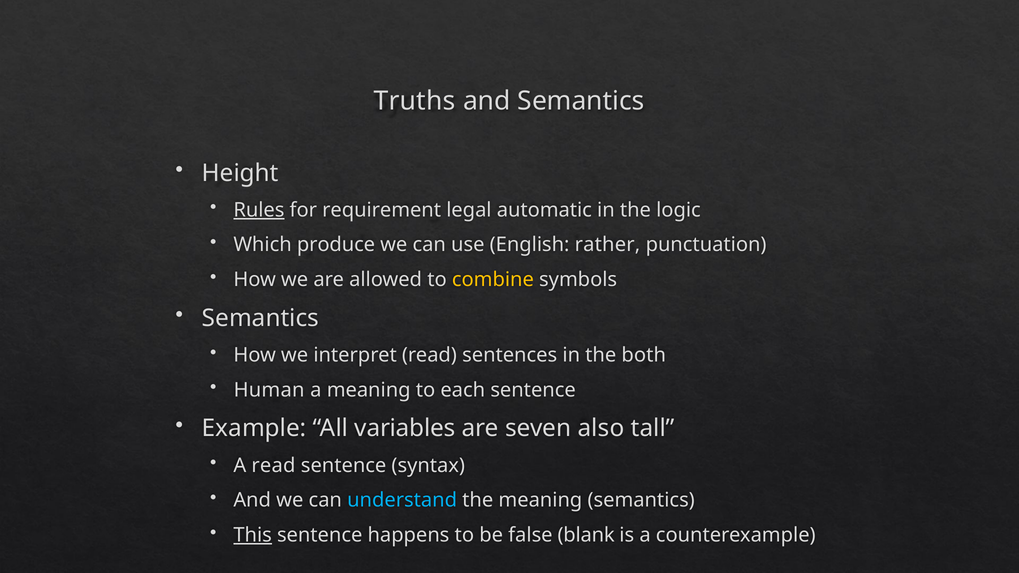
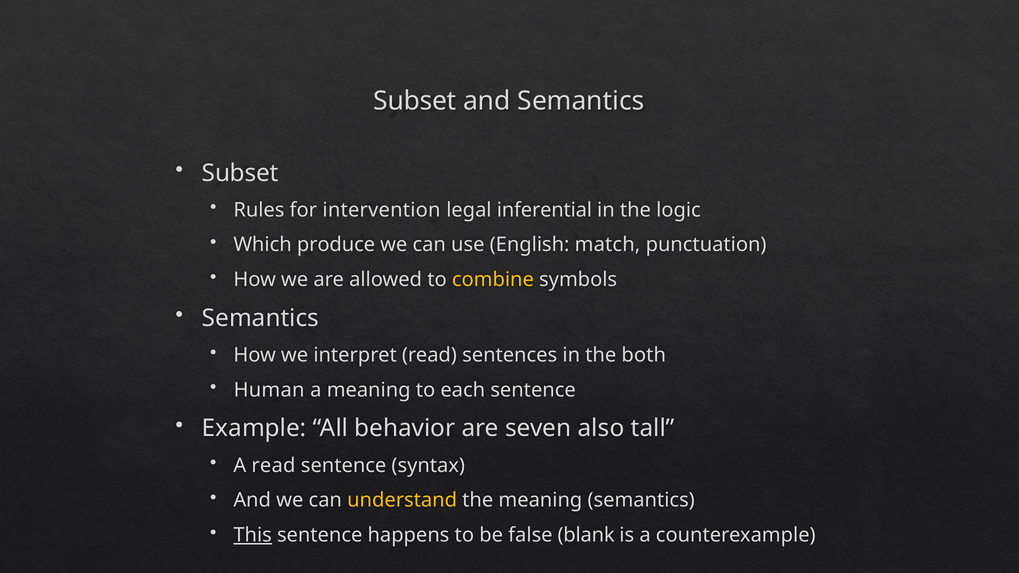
Truths: Truths -> Subset (415, 101)
Height: Height -> Subset (240, 173)
Rules underline: present -> none (259, 210)
requirement: requirement -> intervention (382, 210)
automatic: automatic -> inferential (544, 210)
rather: rather -> match (607, 245)
variables: variables -> behavior (405, 429)
understand colour: light blue -> yellow (402, 500)
